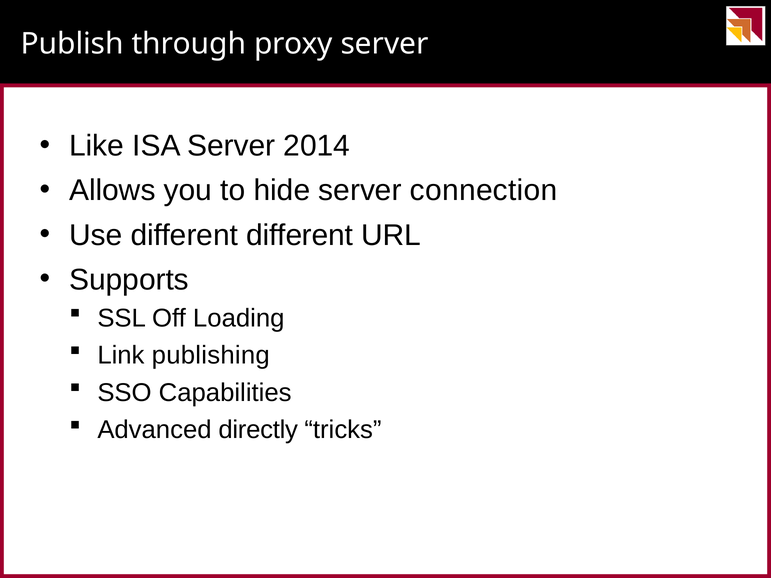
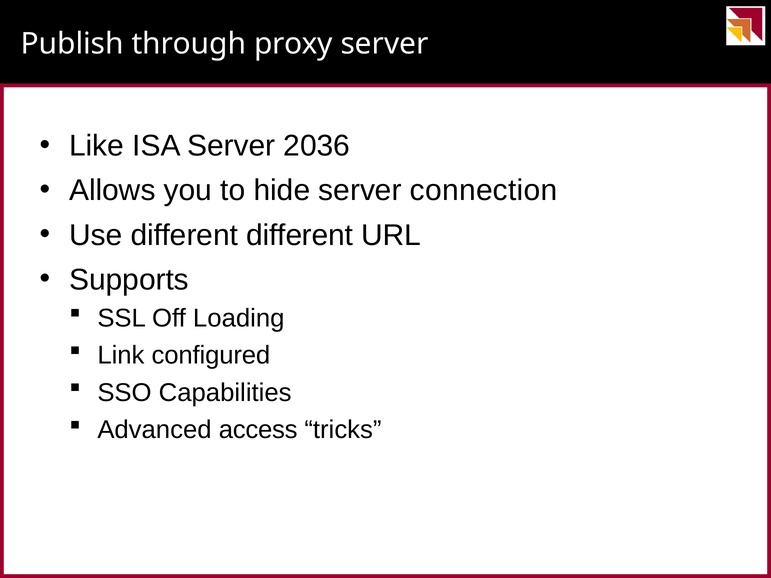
2014: 2014 -> 2036 (317, 146)
publishing: publishing -> configured (211, 356)
directly: directly -> access (258, 430)
